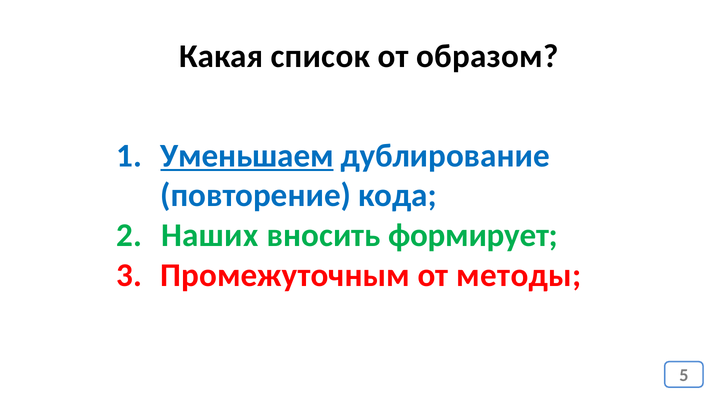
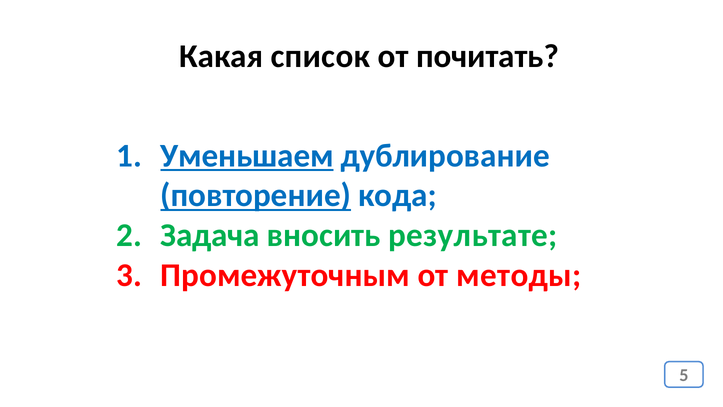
образом: образом -> почитать (488, 56)
повторение underline: none -> present (256, 195)
Наших: Наших -> Задача (210, 235)
формирует: формирует -> результате (473, 235)
